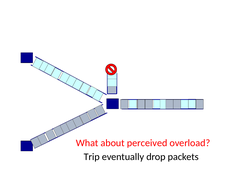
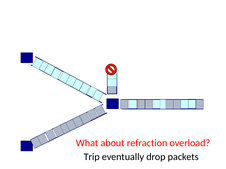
perceived: perceived -> refraction (147, 143)
